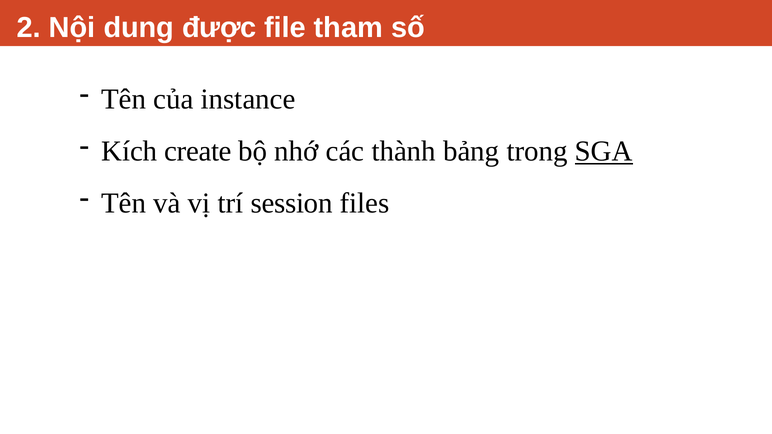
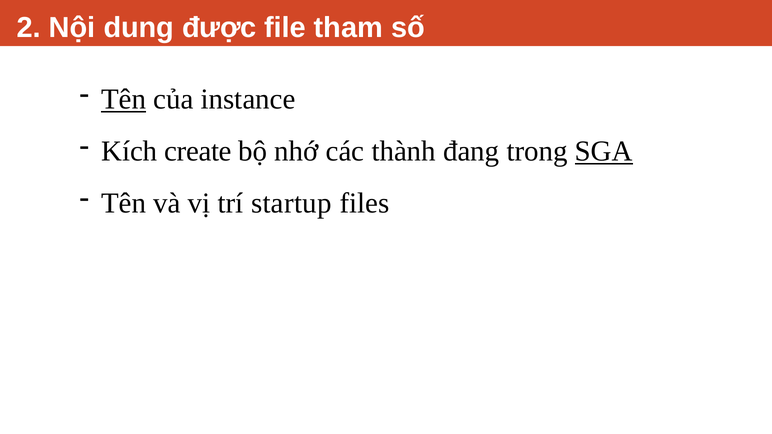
Tên underline: none -> present (124, 99)
bảng: bảng -> đang (471, 151)
session: session -> startup (291, 203)
